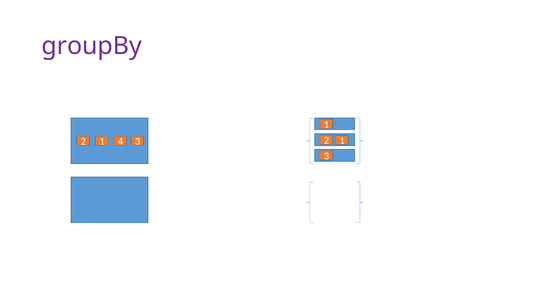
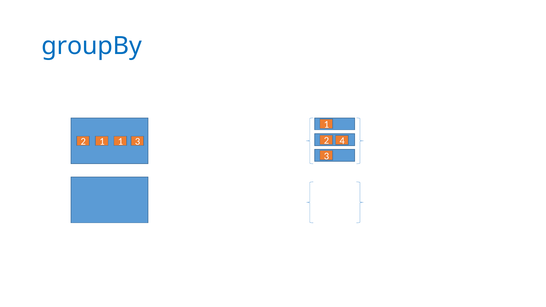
groupBy colour: purple -> blue (92, 46)
1: 1 -> 4 (342, 141)
1 4: 4 -> 1 (120, 142)
